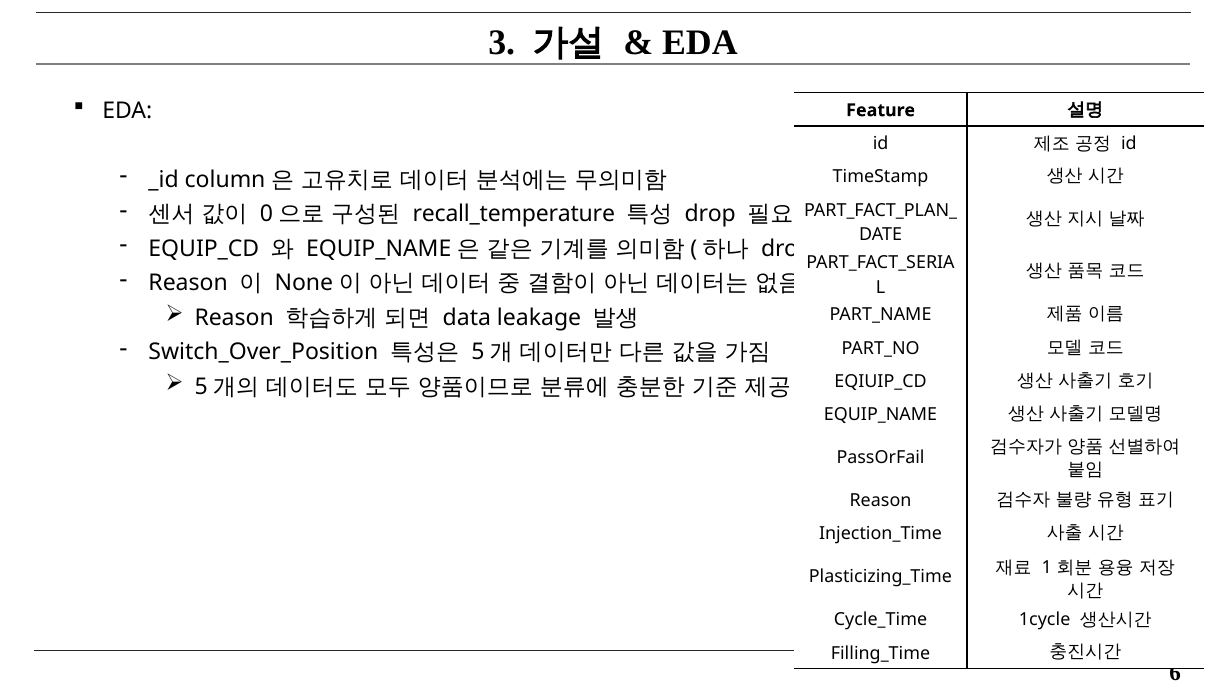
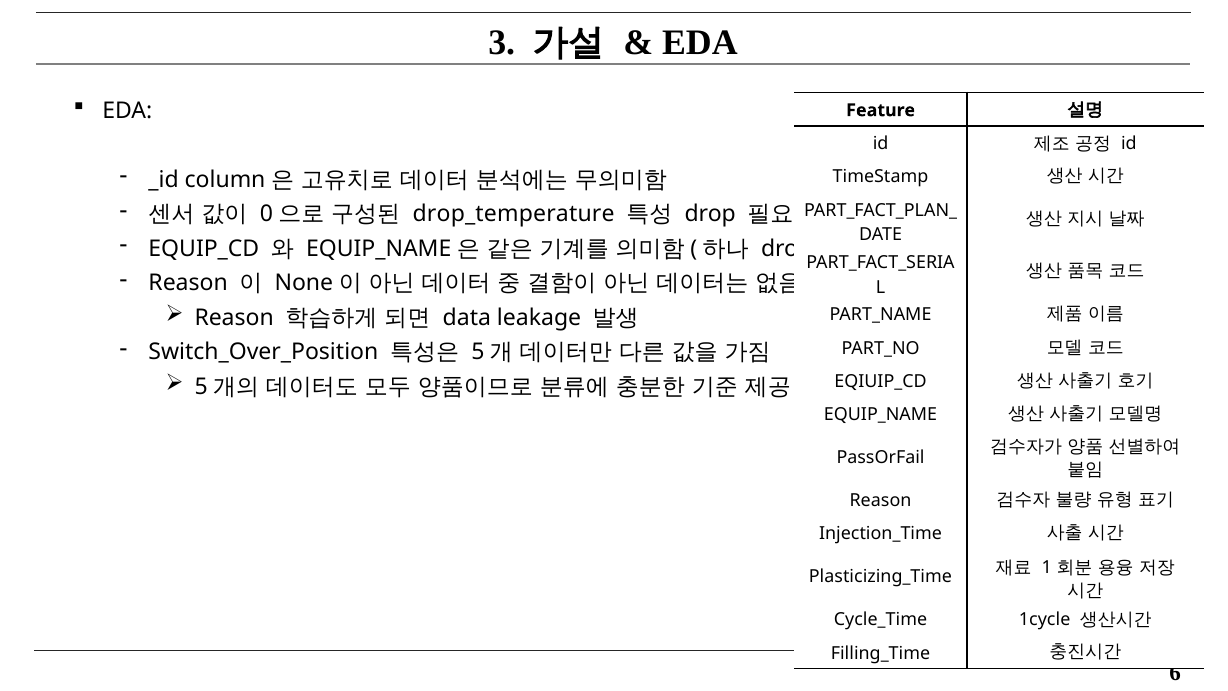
recall_temperature: recall_temperature -> drop_temperature (514, 214)
